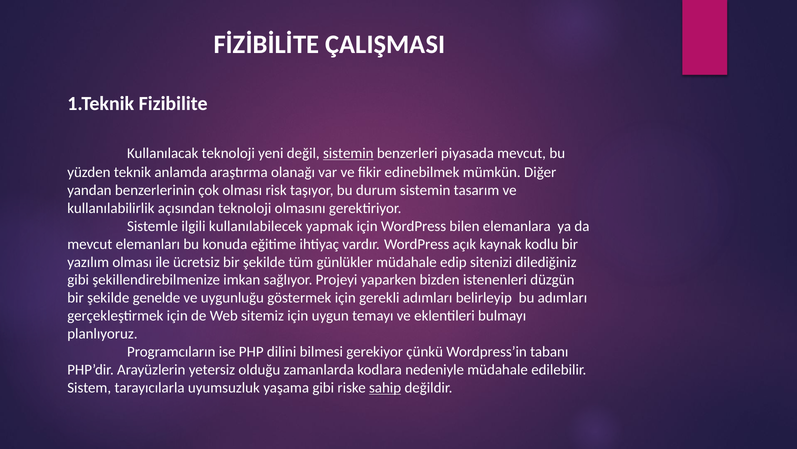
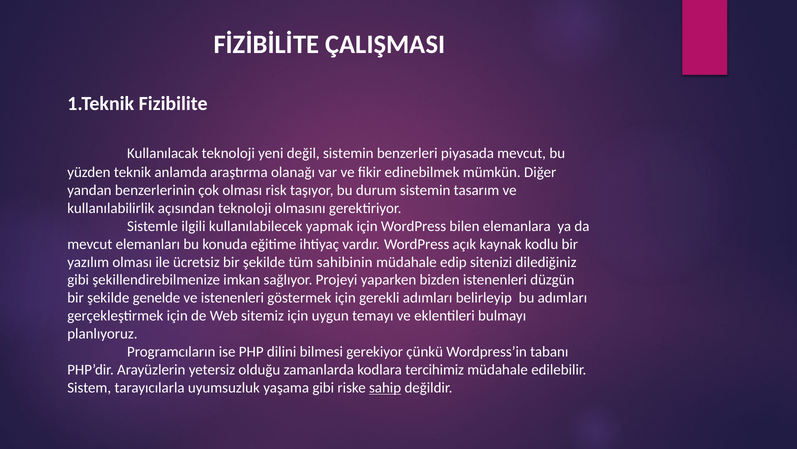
sistemin underline: present -> none (348, 153)
günlükler: günlükler -> sahibinin (345, 262)
ve uygunluğu: uygunluğu -> istenenleri (232, 298)
nedeniyle: nedeniyle -> tercihimiz (435, 369)
